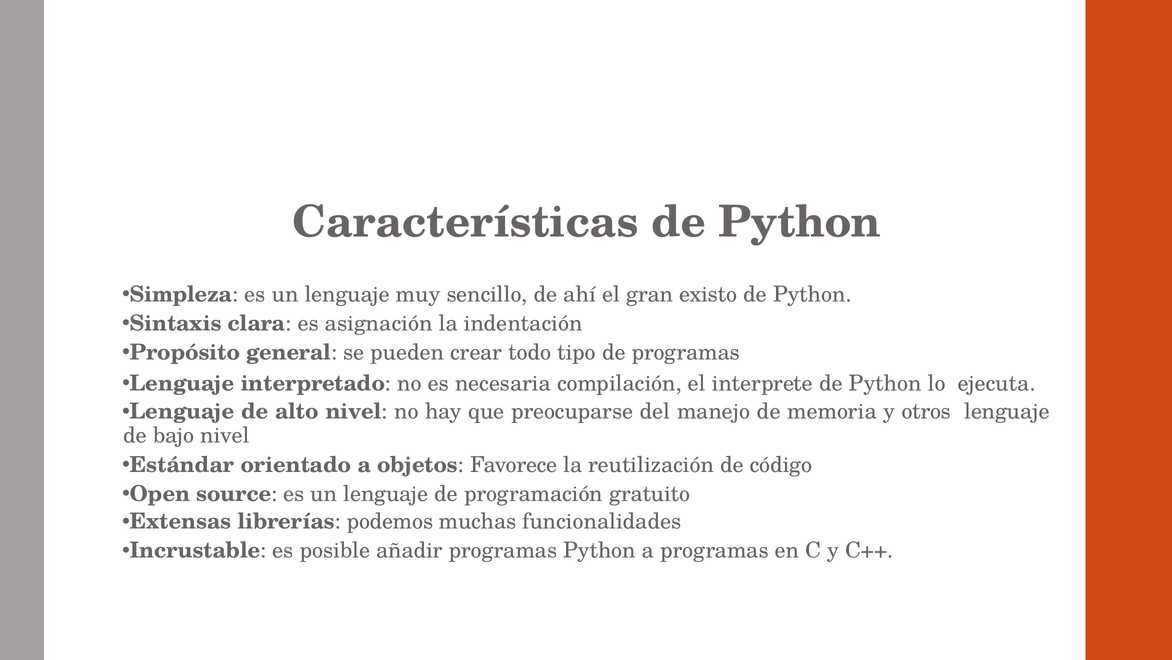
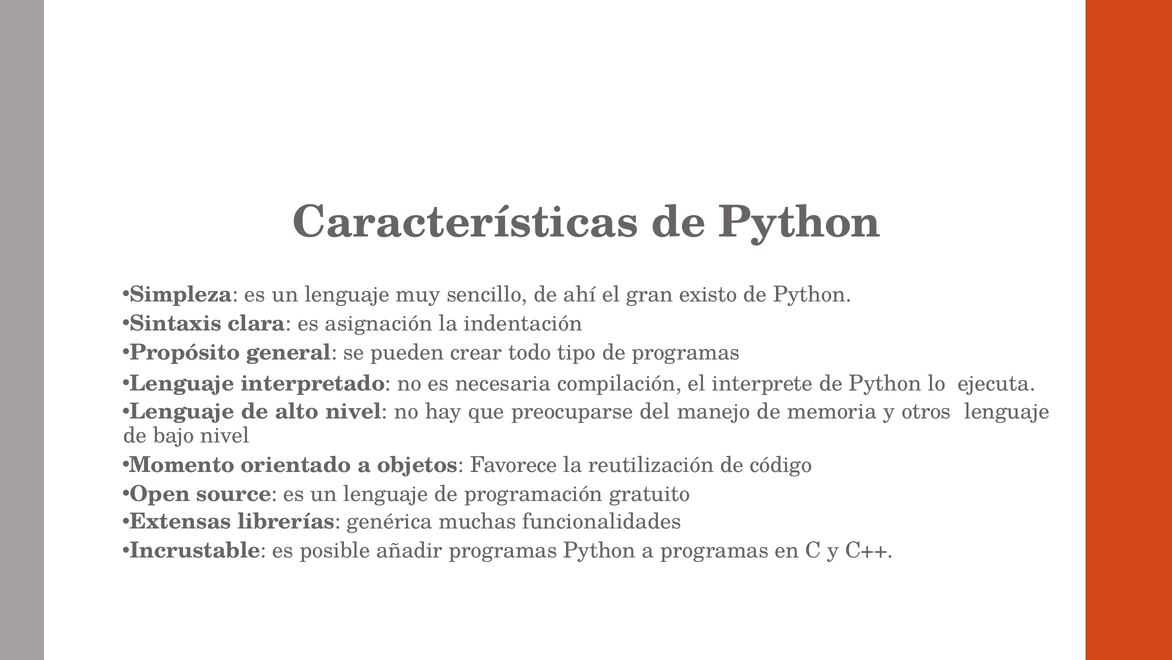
Estándar: Estándar -> Momento (182, 464)
podemos: podemos -> genérica (390, 521)
